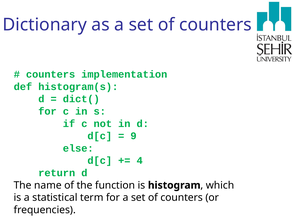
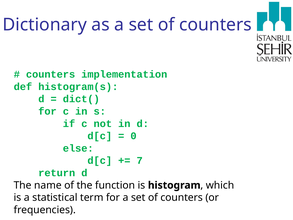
9: 9 -> 0 (133, 136)
4: 4 -> 7 (140, 160)
